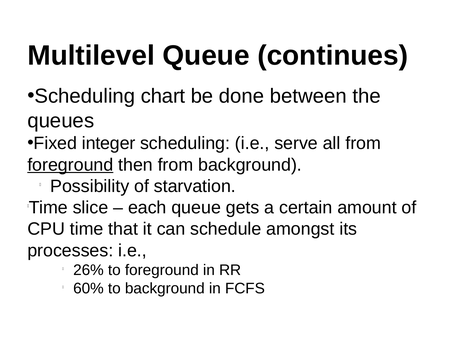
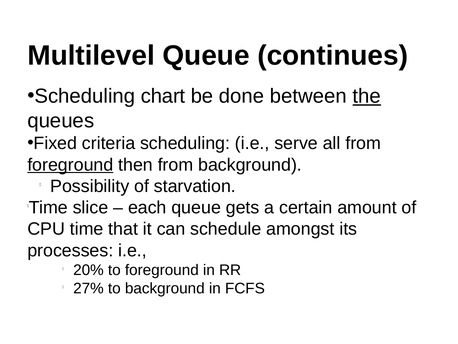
the underline: none -> present (367, 96)
integer: integer -> criteria (109, 143)
26%: 26% -> 20% (88, 270)
60%: 60% -> 27% (88, 288)
